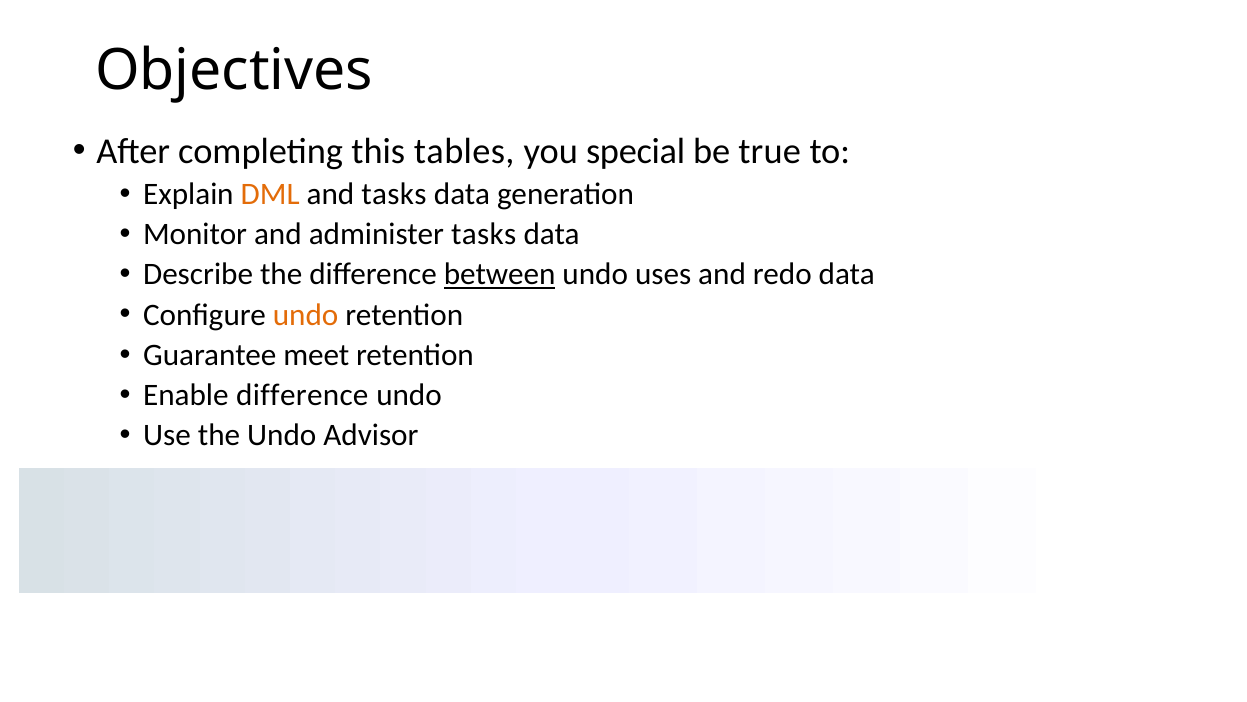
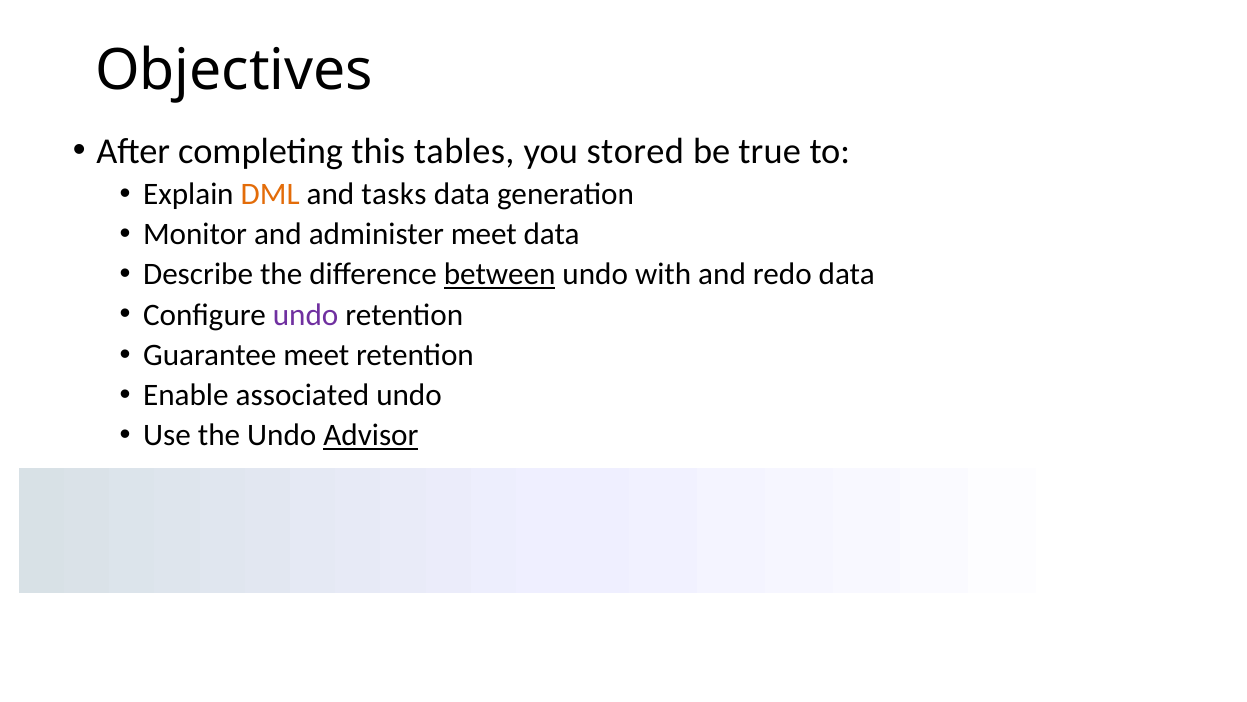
special: special -> stored (635, 151)
administer tasks: tasks -> meet (484, 234)
uses: uses -> with (663, 275)
undo colour: orange -> purple (306, 315)
Enable difference: difference -> associated (302, 395)
Advisor underline: none -> present (371, 435)
